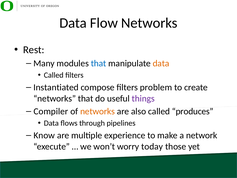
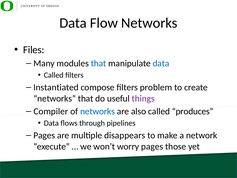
Rest: Rest -> Files (34, 50)
data colour: orange -> blue (161, 63)
networks colour: orange -> blue (98, 111)
Know: Know -> Pages (44, 135)
experience: experience -> disappears (125, 135)
worry today: today -> pages (152, 146)
